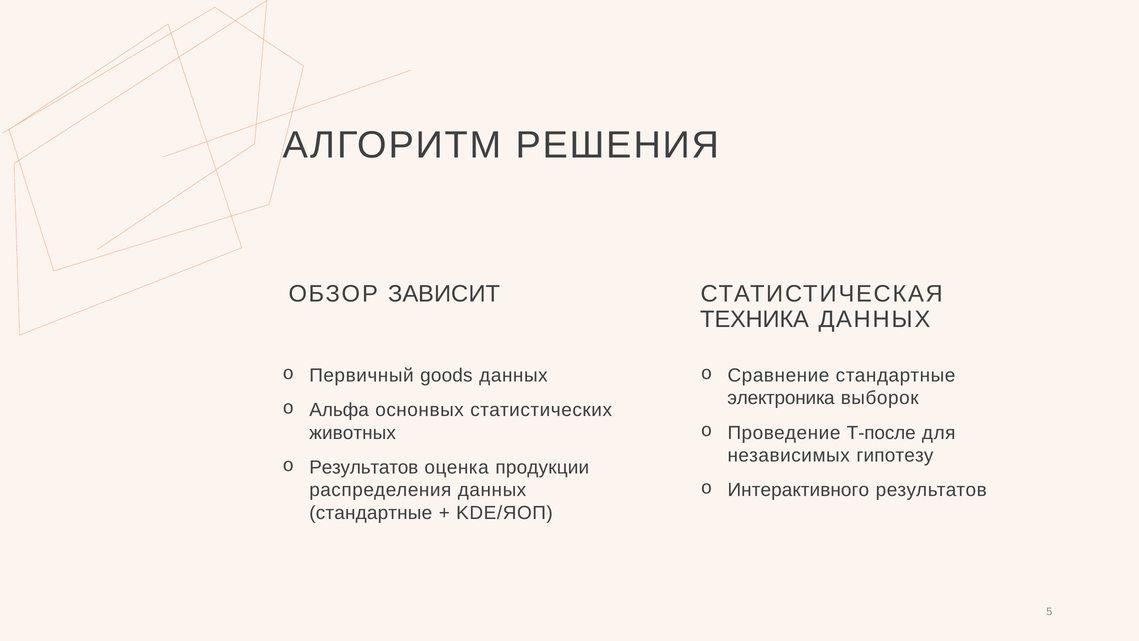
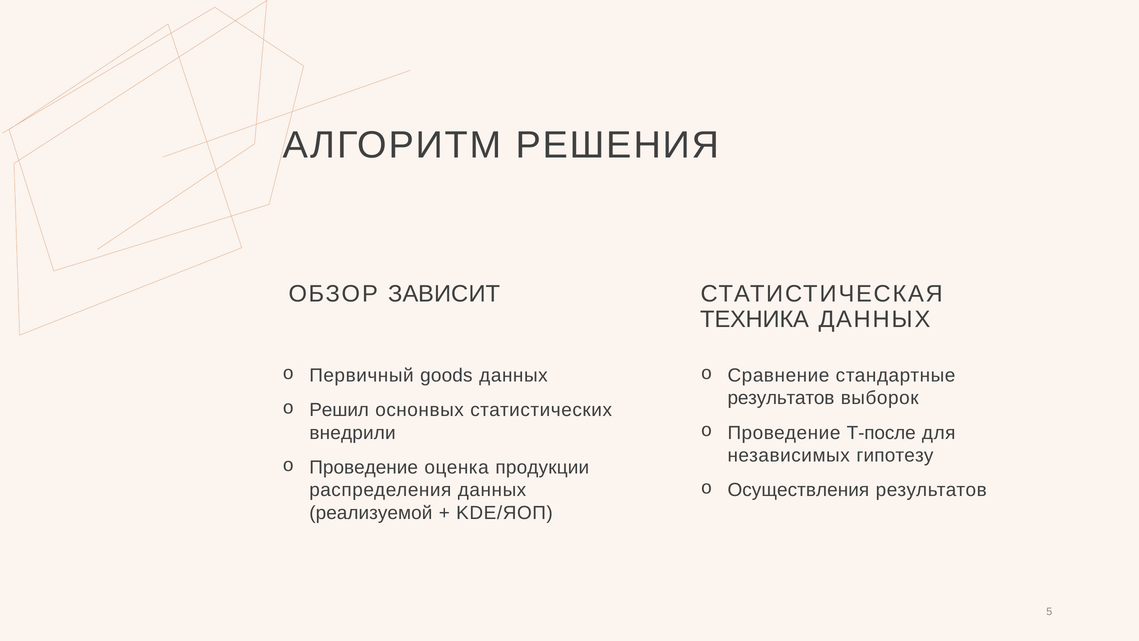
электроника: электроника -> результатов (781, 398)
Альфа: Альфа -> Решил (339, 410)
животных: животных -> внедрили (353, 433)
Результатов: Результатов -> Проведение (364, 467)
Интерактивного: Интерактивного -> Осуществления (798, 490)
стандартные: стандартные -> реализуемой (371, 513)
